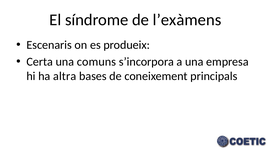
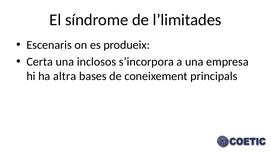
l’exàmens: l’exàmens -> l’limitades (187, 20)
comuns: comuns -> inclosos (97, 62)
